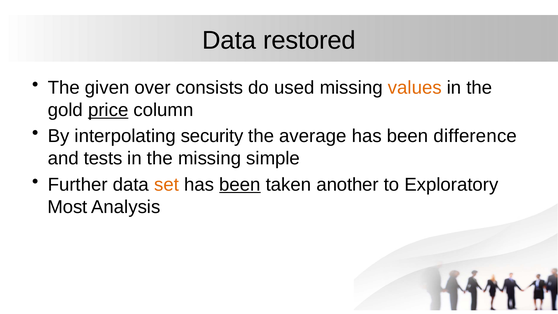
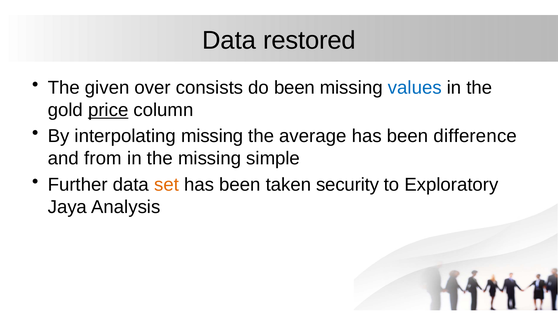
do used: used -> been (294, 88)
values colour: orange -> blue (415, 88)
interpolating security: security -> missing (212, 136)
tests: tests -> from (103, 158)
been underline: present -> none (240, 185)
another: another -> security (348, 185)
Most: Most -> Jaya (67, 207)
